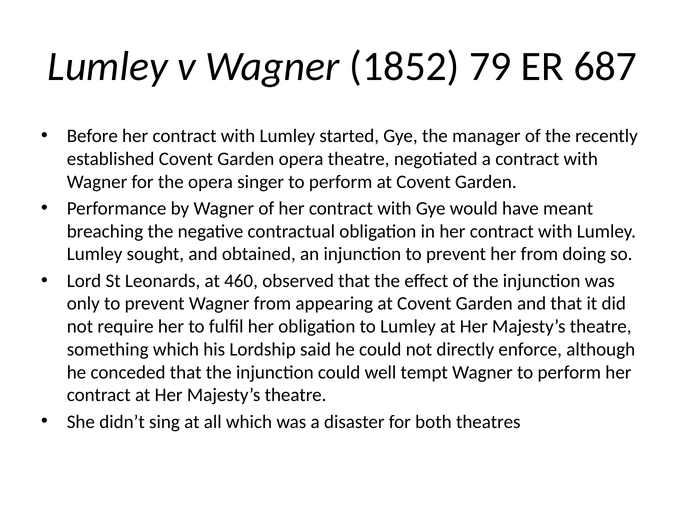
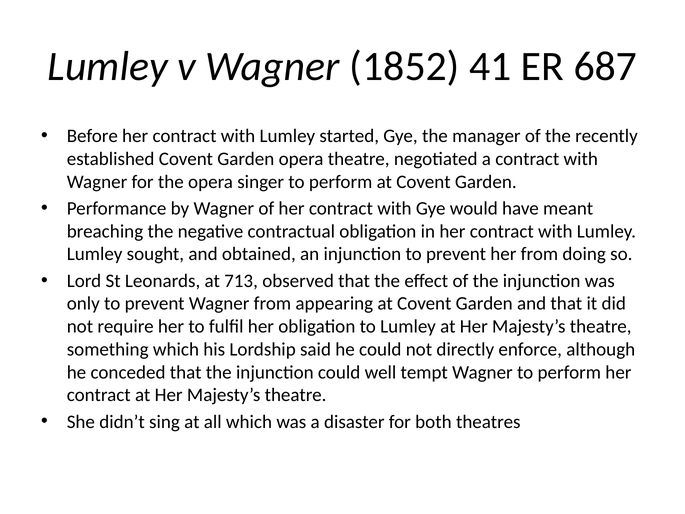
79: 79 -> 41 (490, 66)
460: 460 -> 713 (241, 281)
